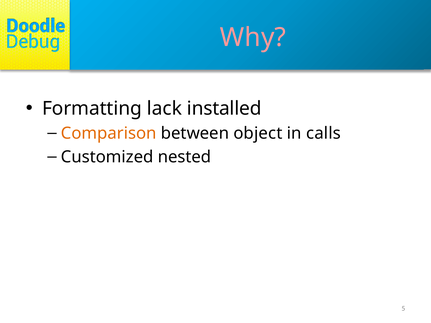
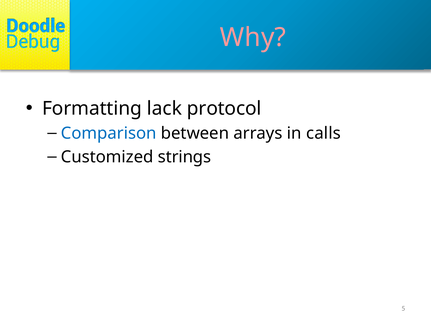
installed: installed -> protocol (224, 109)
Comparison colour: orange -> blue (109, 133)
object: object -> arrays (258, 133)
nested: nested -> strings (185, 157)
